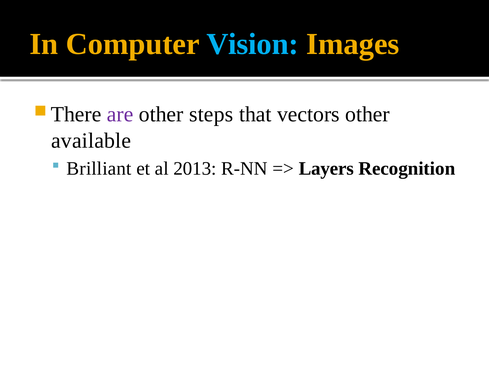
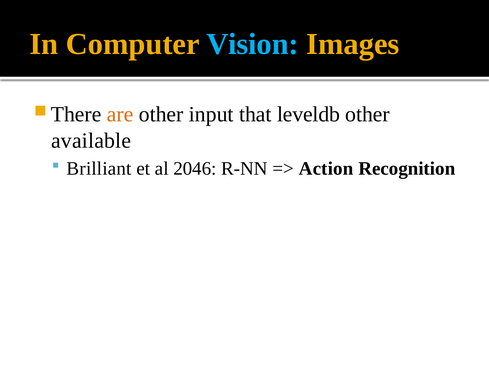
are colour: purple -> orange (120, 114)
steps: steps -> input (211, 114)
vectors: vectors -> leveldb (308, 114)
2013: 2013 -> 2046 (195, 169)
Layers: Layers -> Action (326, 169)
